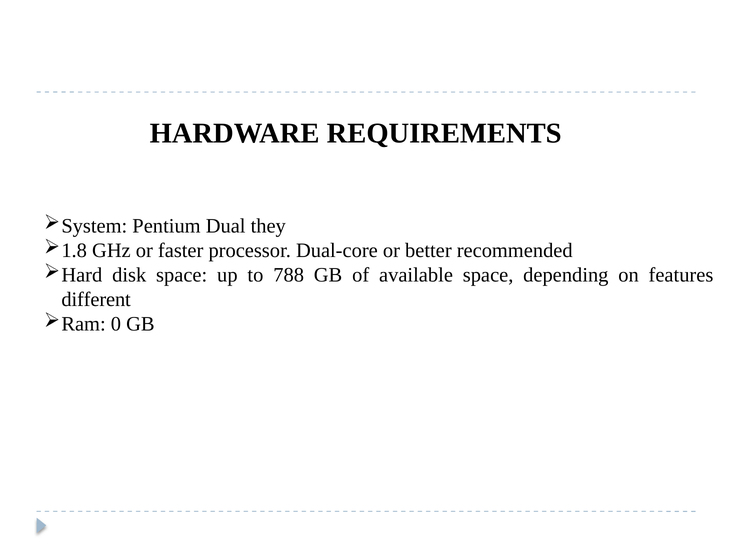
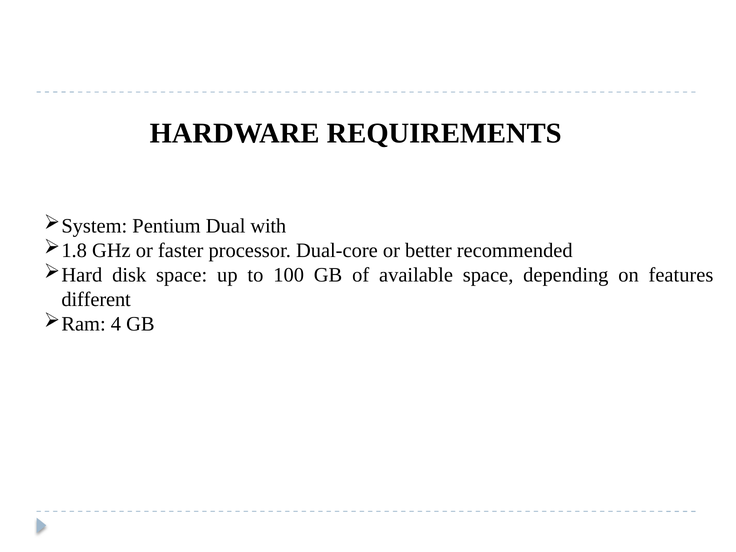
they: they -> with (268, 226)
788: 788 -> 100 (289, 275)
0: 0 -> 4 (116, 324)
